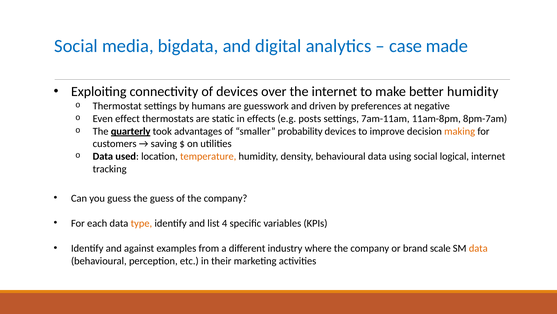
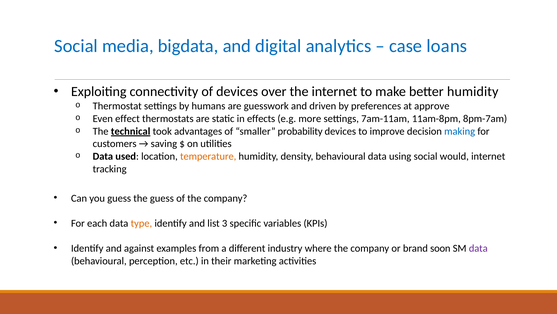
made: made -> loans (447, 46)
negative: negative -> approve (432, 106)
posts: posts -> more (310, 118)
quarterly: quarterly -> technical (131, 131)
making colour: orange -> blue (460, 131)
logical: logical -> would (454, 156)
4: 4 -> 3 (225, 223)
scale: scale -> soon (440, 248)
data colour: orange -> purple (478, 248)
